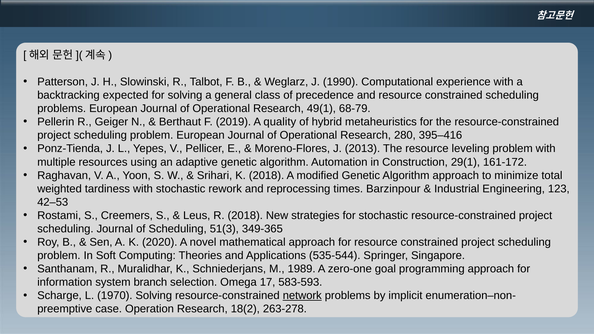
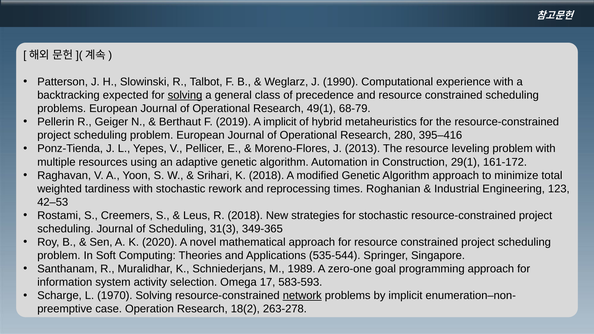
solving underline: none -> present (185, 95)
A quality: quality -> implicit (280, 122)
Barzinpour: Barzinpour -> Roghanian (393, 189)
51(3: 51(3 -> 31(3 (224, 229)
branch: branch -> activity (150, 282)
